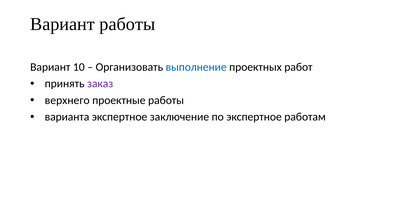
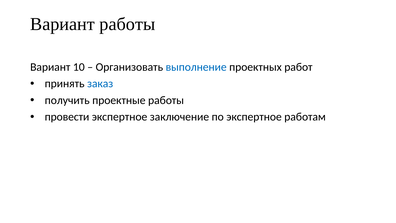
заказ colour: purple -> blue (100, 84)
верхнего: верхнего -> получить (67, 100)
варианта: варианта -> провести (67, 117)
